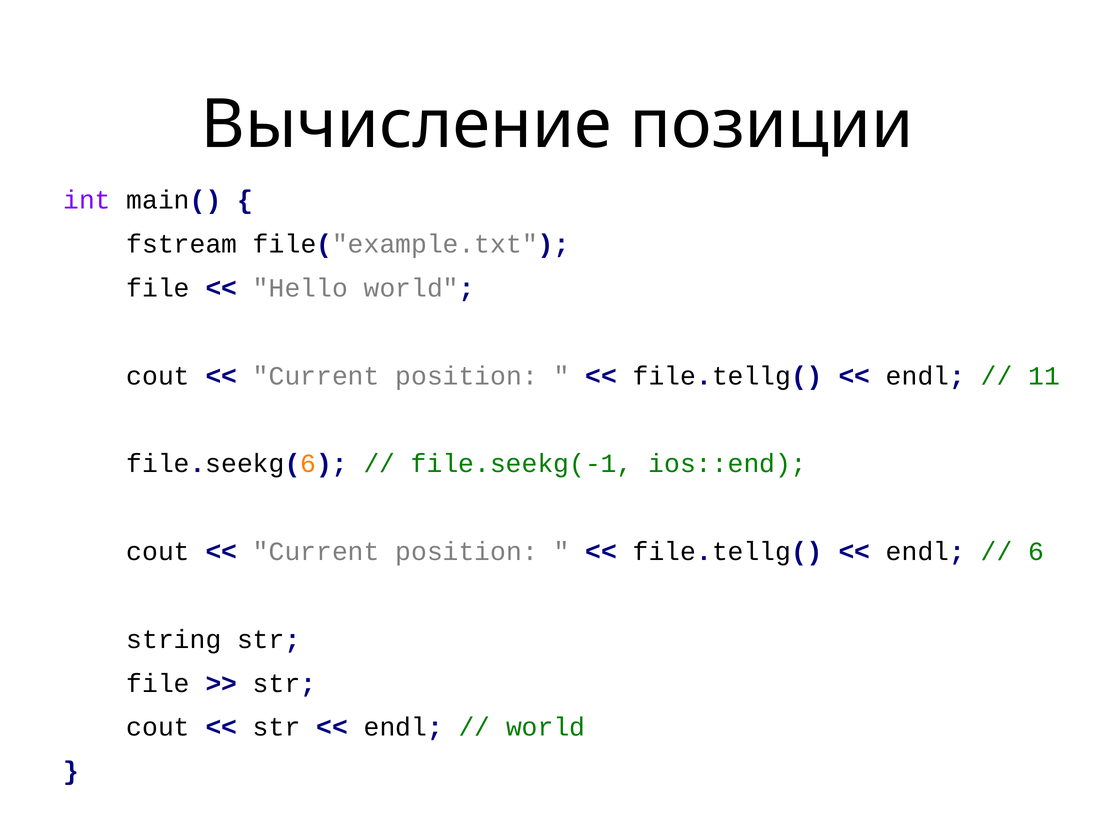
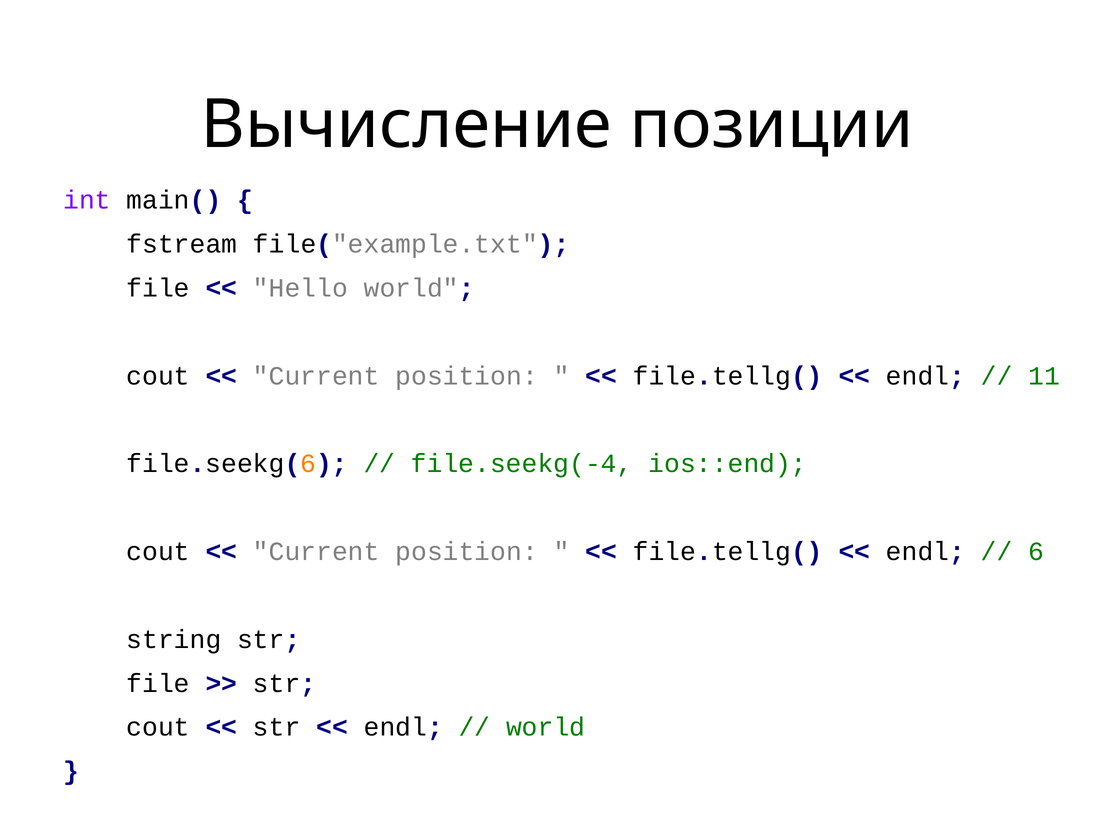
file.seekg(-1: file.seekg(-1 -> file.seekg(-4 (522, 464)
